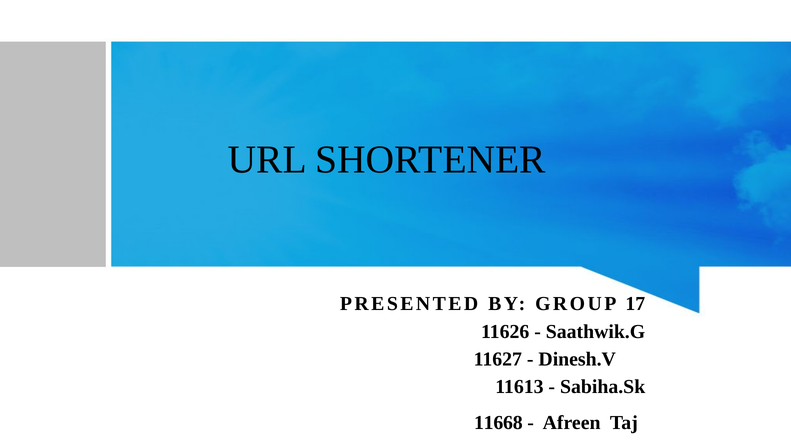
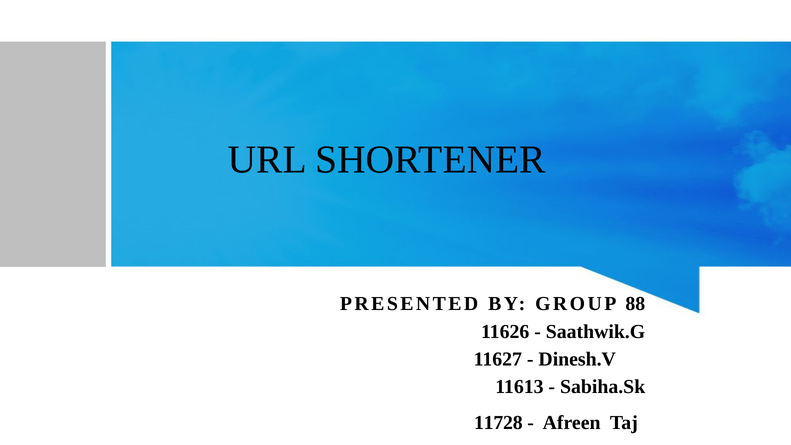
17: 17 -> 88 (635, 304)
11668: 11668 -> 11728 (498, 422)
